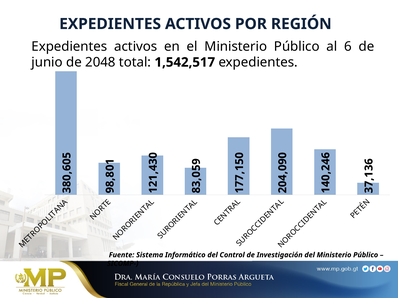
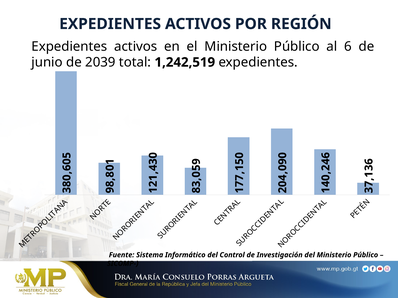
2048: 2048 -> 2039 (100, 62)
1,542,517: 1,542,517 -> 1,242,519 (185, 62)
